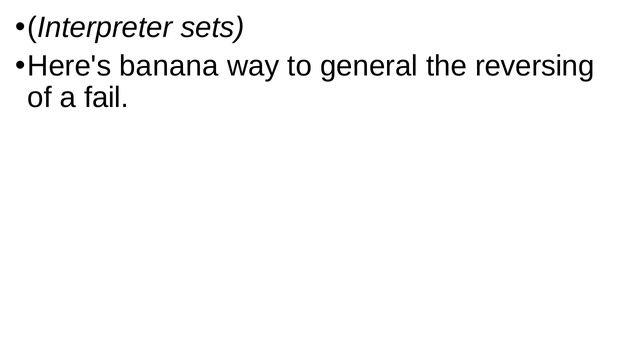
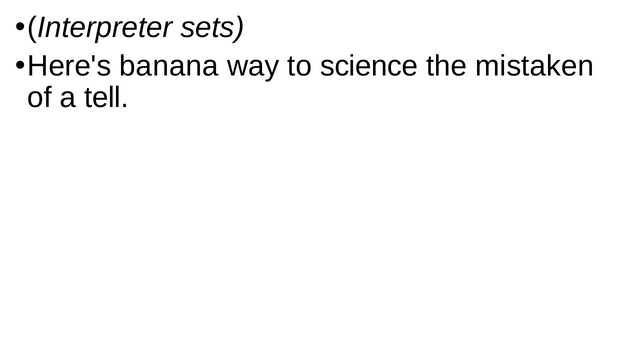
general: general -> science (369, 66)
reversing: reversing -> mistaken (535, 66)
fail: fail -> tell (107, 98)
